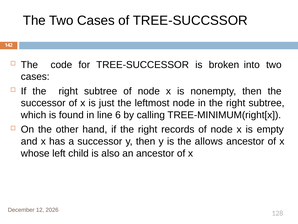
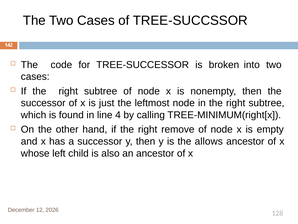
6: 6 -> 4 (118, 115)
records: records -> remove (178, 129)
